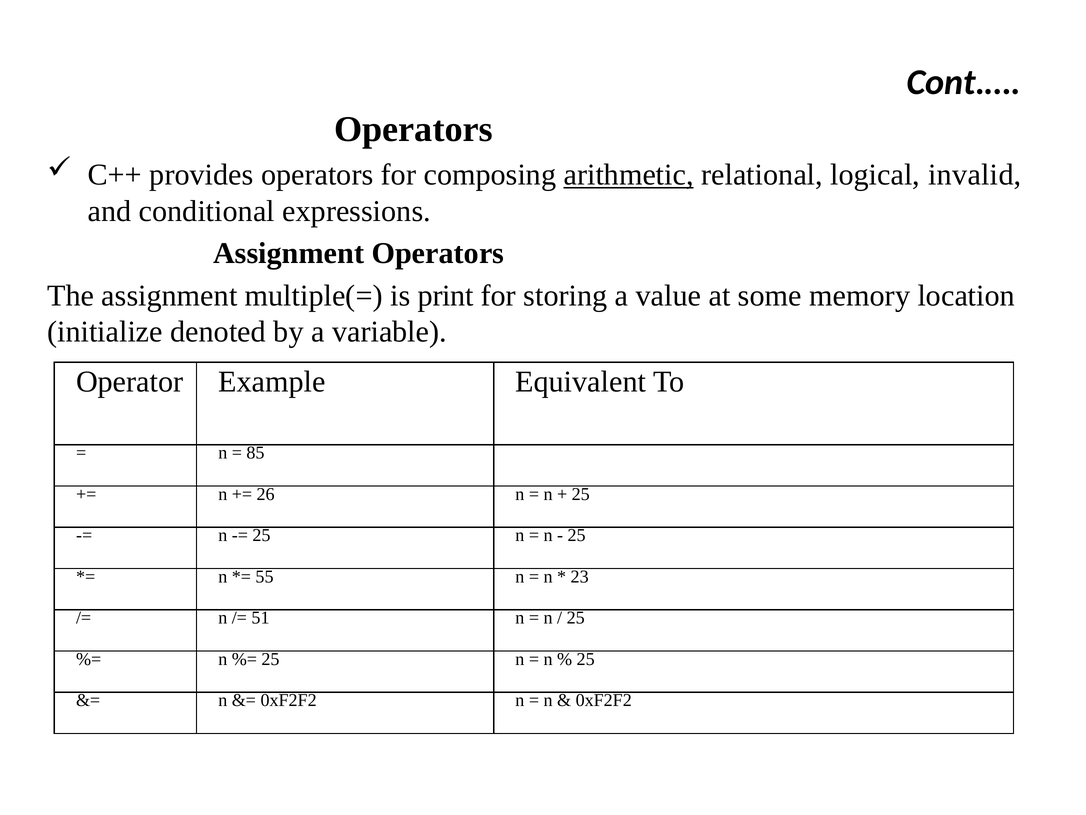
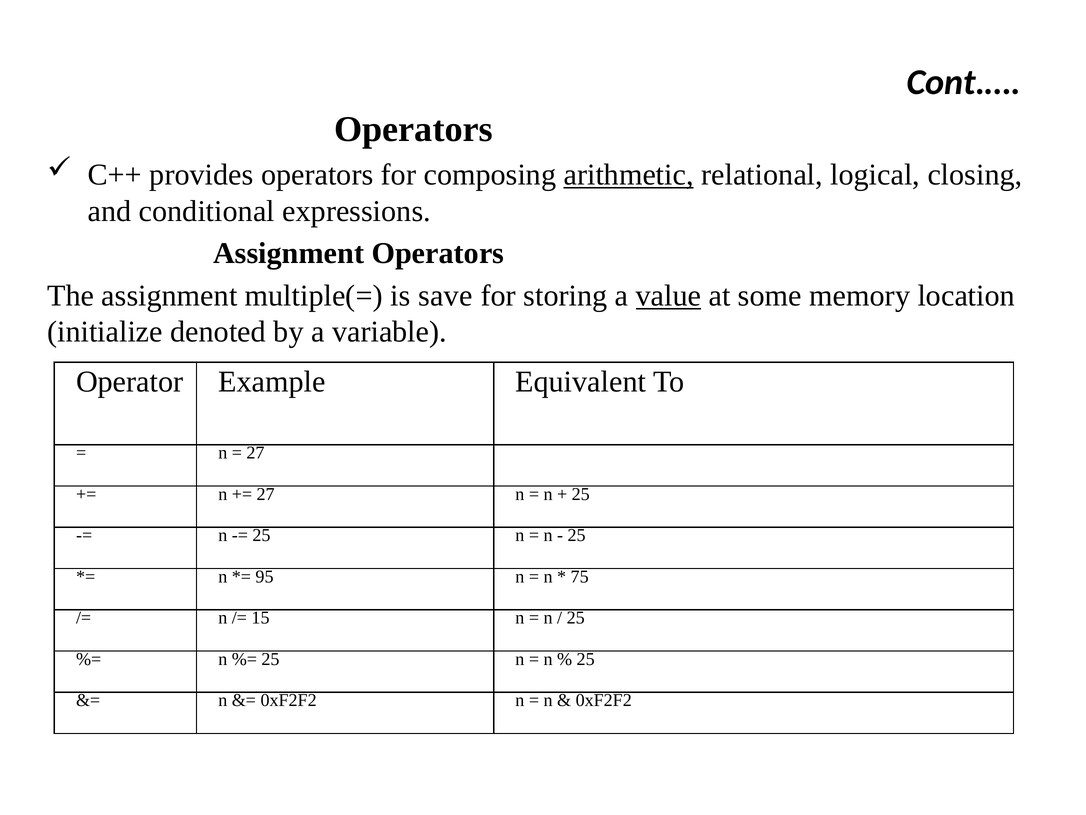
invalid: invalid -> closing (975, 175)
print: print -> save (445, 296)
value underline: none -> present (668, 296)
85: 85 -> 27 (255, 453)
26: 26 -> 27 (266, 494)
55: 55 -> 95 (265, 576)
23: 23 -> 75 (580, 576)
51: 51 -> 15 (261, 617)
